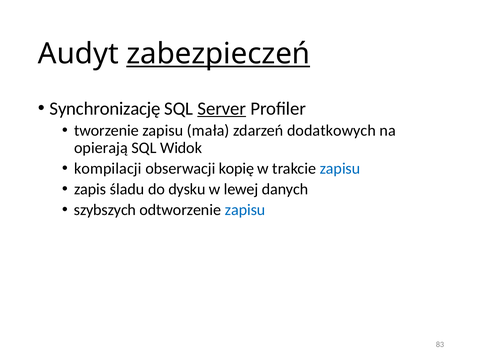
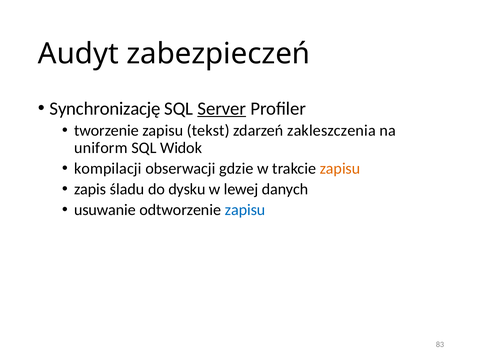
zabezpieczeń underline: present -> none (218, 54)
mała: mała -> tekst (208, 131)
dodatkowych: dodatkowych -> zakleszczenia (331, 131)
opierają: opierają -> uniform (101, 148)
kopię: kopię -> gdzie (236, 169)
zapisu colour: blue -> orange (340, 169)
szybszych: szybszych -> usuwanie (105, 210)
